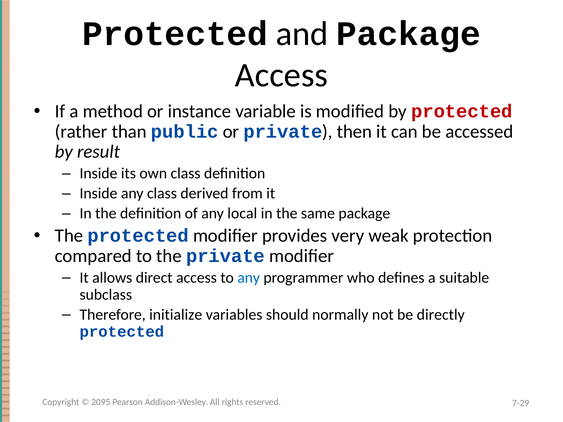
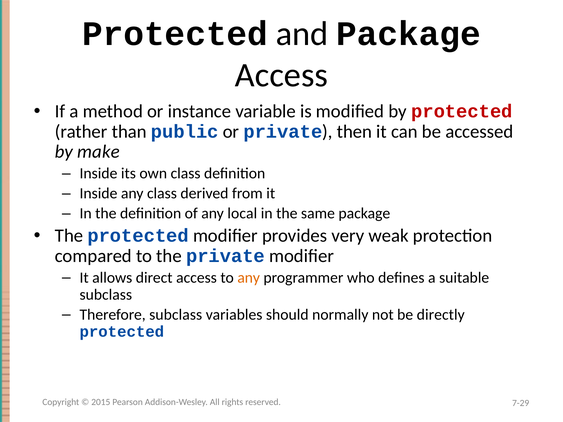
result: result -> make (98, 152)
any colour: blue -> orange (249, 278)
Therefore initialize: initialize -> subclass (176, 315)
2095: 2095 -> 2015 (101, 402)
